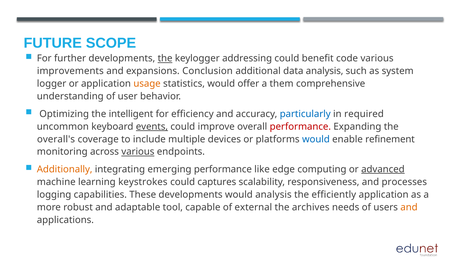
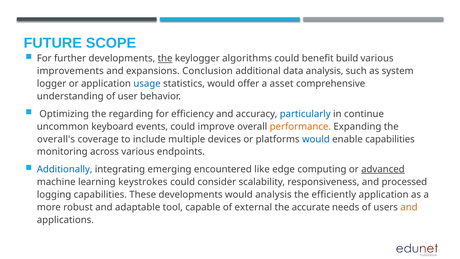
addressing: addressing -> algorithms (247, 58)
code: code -> build (347, 58)
usage colour: orange -> blue (147, 84)
them: them -> asset (282, 84)
intelligent: intelligent -> regarding (131, 114)
required: required -> continue (364, 114)
events underline: present -> none (152, 126)
performance colour: red -> orange (300, 126)
enable refinement: refinement -> capabilities (390, 139)
various underline: present -> none (138, 152)
Additionally colour: orange -> blue (65, 169)
emerging performance: performance -> encountered (223, 169)
captures: captures -> consider (217, 182)
processes: processes -> processed (404, 182)
archives: archives -> accurate (311, 207)
